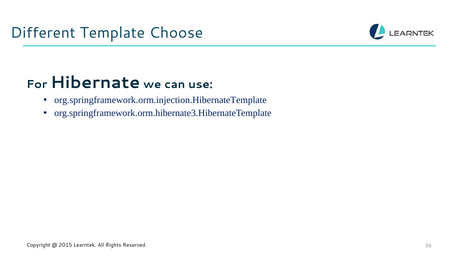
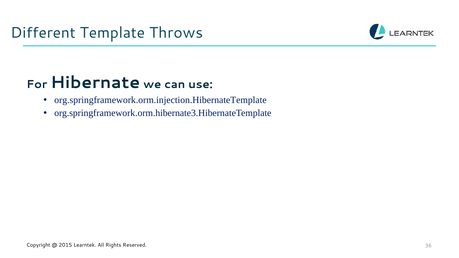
Choose: Choose -> Throws (176, 33)
